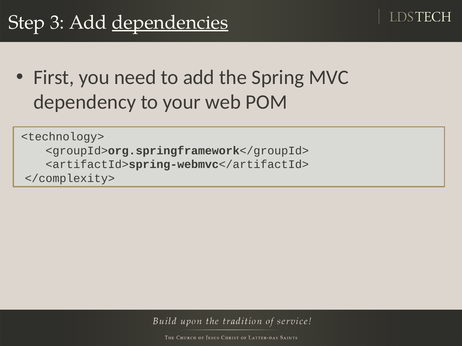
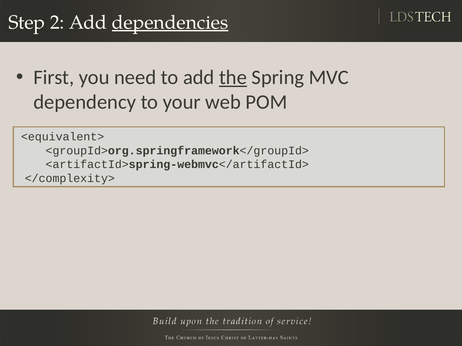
3: 3 -> 2 (57, 22)
the underline: none -> present (233, 78)
<technology>: <technology> -> <equivalent> (63, 137)
